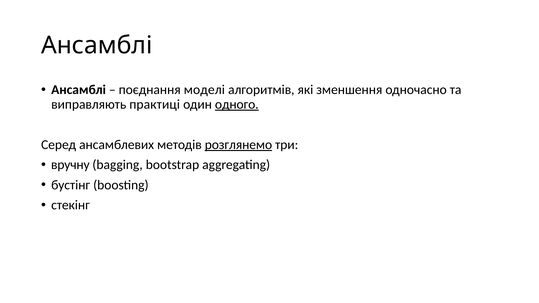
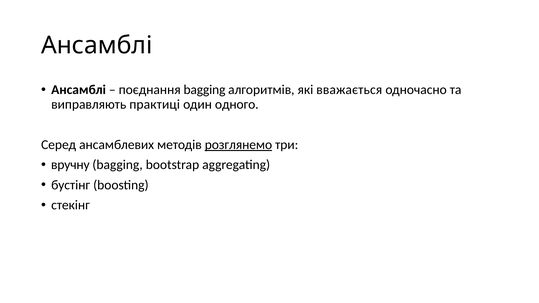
поєднання моделі: моделі -> bagging (204, 90)
зменшення: зменшення -> вважається (349, 90)
одного underline: present -> none (237, 104)
